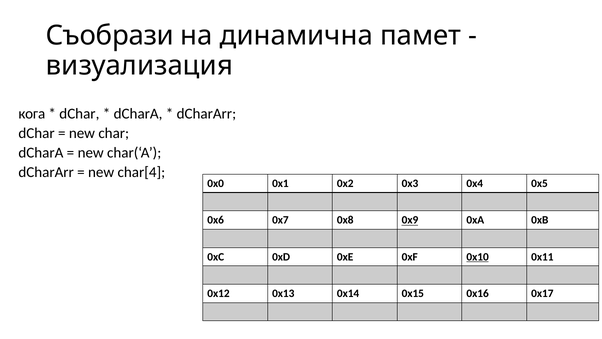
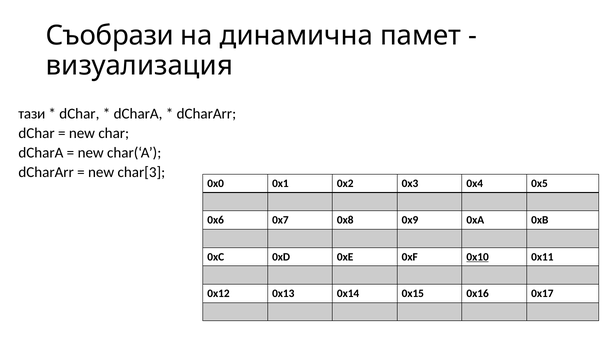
кога: кога -> тази (32, 114)
char[4: char[4 -> char[3 (141, 172)
0x9 underline: present -> none (410, 220)
